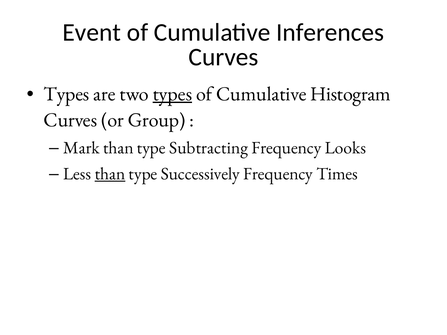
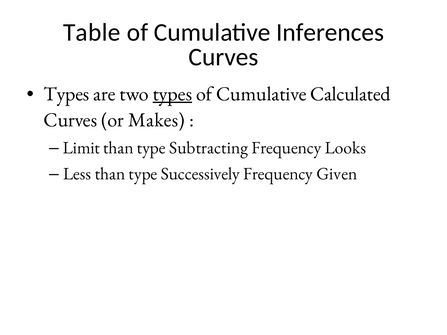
Event: Event -> Table (92, 32)
Histogram: Histogram -> Calculated (350, 94)
Group: Group -> Makes (156, 120)
Mark: Mark -> Limit (81, 148)
than underline: present -> none (110, 174)
Times: Times -> Given (337, 174)
